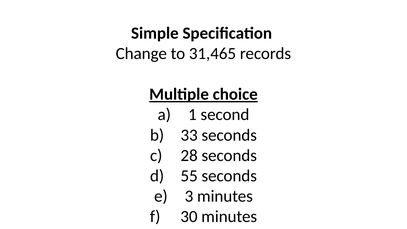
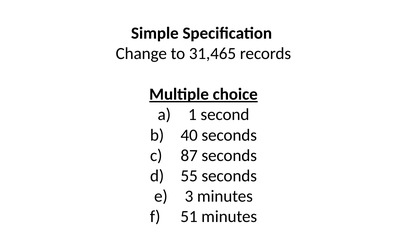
33: 33 -> 40 (189, 135)
28: 28 -> 87 (189, 155)
30: 30 -> 51 (189, 216)
